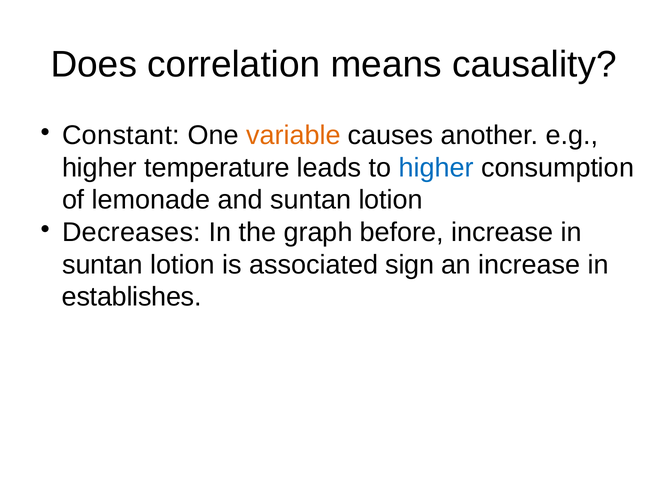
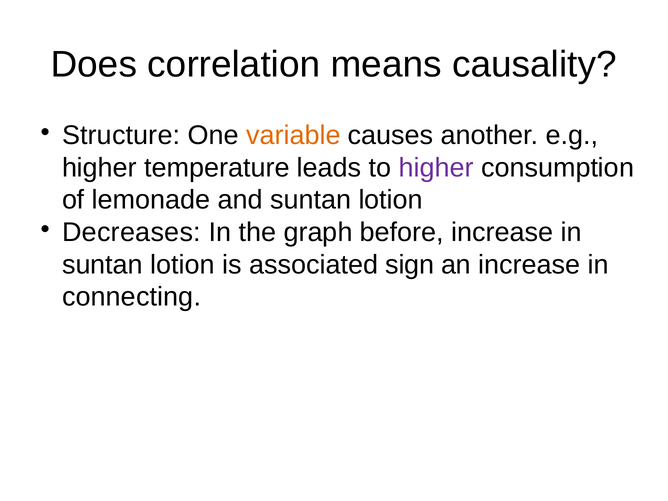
Constant: Constant -> Structure (121, 135)
higher colour: blue -> purple (436, 168)
establishes: establishes -> connecting (132, 297)
